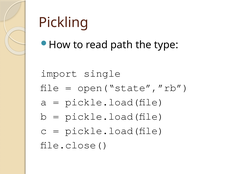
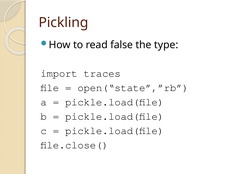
path: path -> false (122, 45)
single: single -> traces (102, 73)
